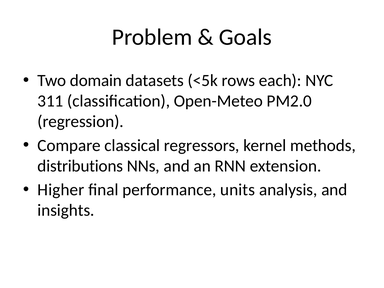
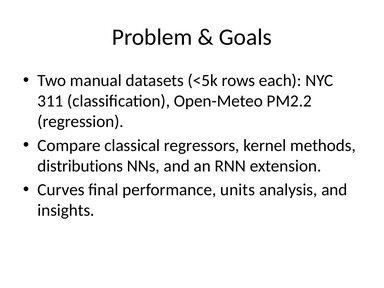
domain: domain -> manual (96, 81)
PM2.0: PM2.0 -> PM2.2 (289, 101)
Higher: Higher -> Curves (61, 190)
